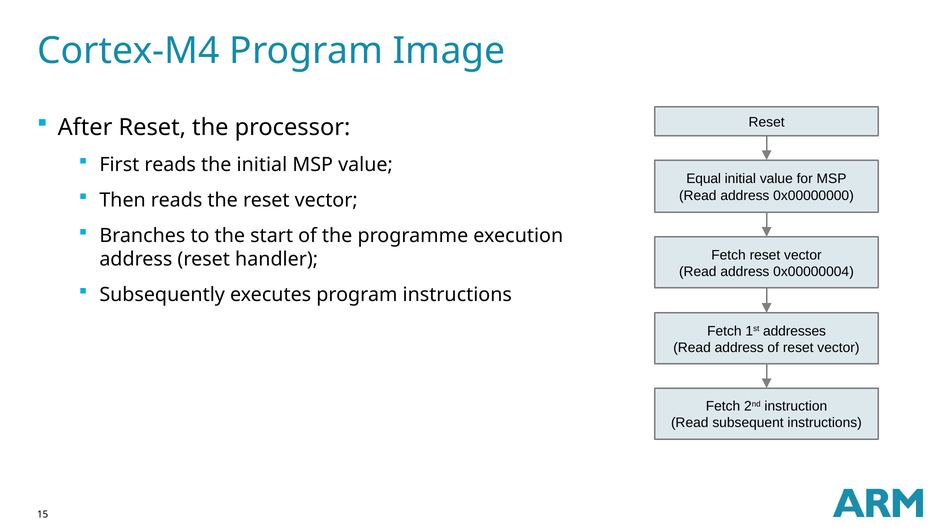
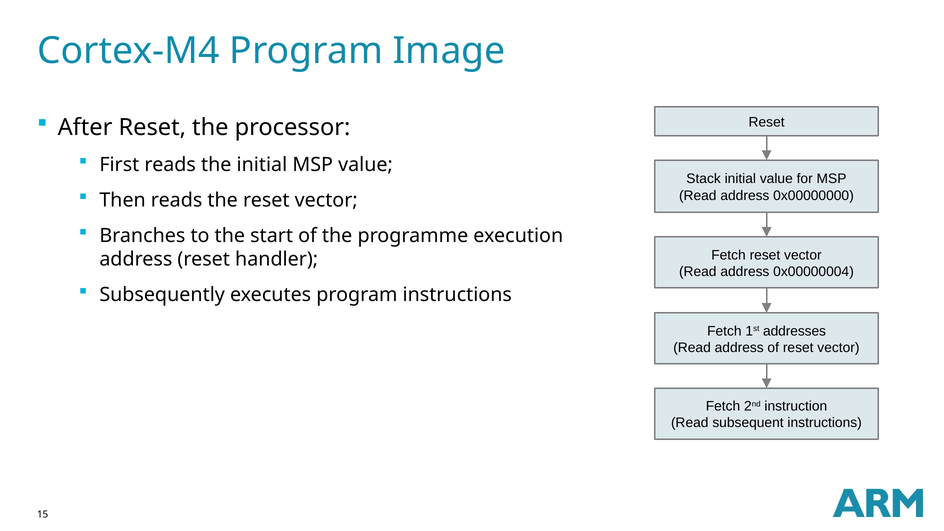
Equal: Equal -> Stack (704, 179)
